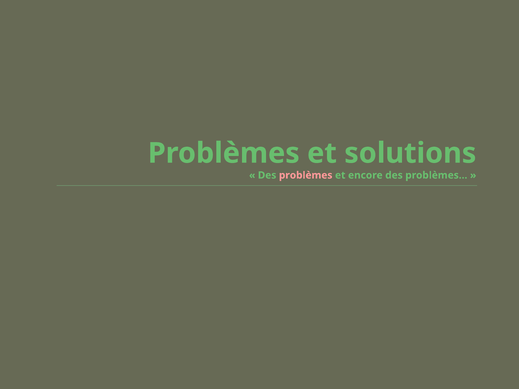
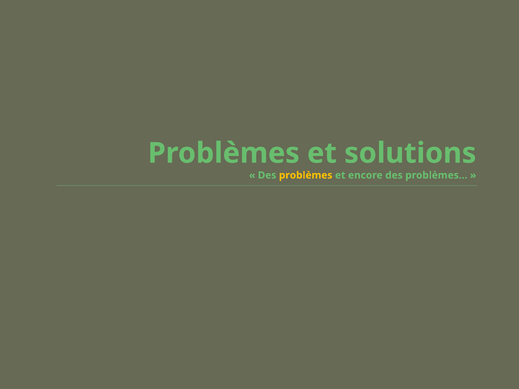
problèmes colour: pink -> yellow (306, 175)
